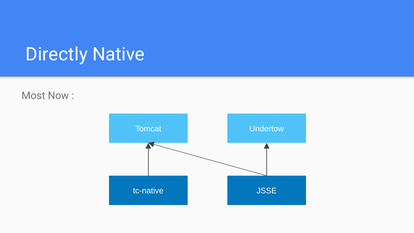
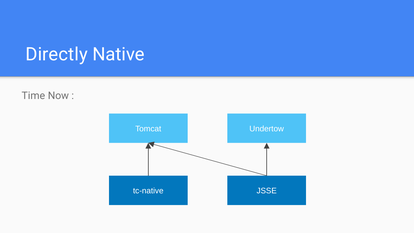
Most: Most -> Time (33, 96)
